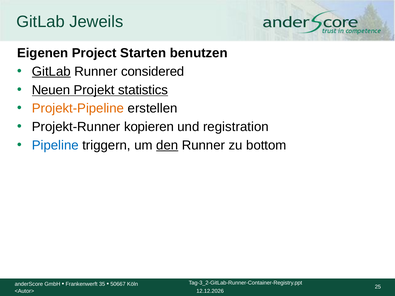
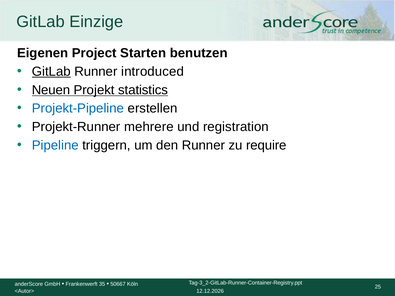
Jeweils: Jeweils -> Einzige (96, 22)
considered: considered -> introduced (153, 72)
Projekt-Pipeline colour: orange -> blue (78, 108)
kopieren: kopieren -> mehrere (149, 127)
den underline: present -> none (167, 145)
bottom: bottom -> require (266, 145)
